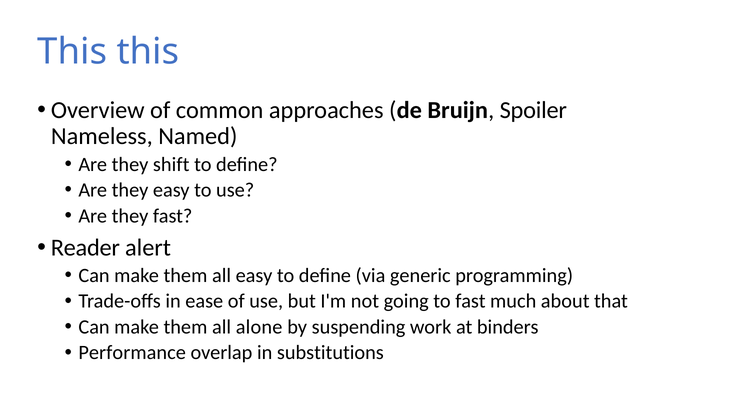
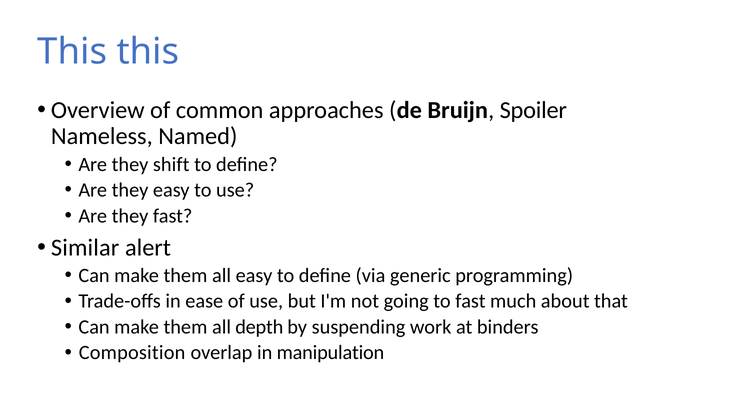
Reader: Reader -> Similar (85, 248)
alone: alone -> depth (259, 327)
Performance: Performance -> Composition (132, 353)
substitutions: substitutions -> manipulation (330, 353)
